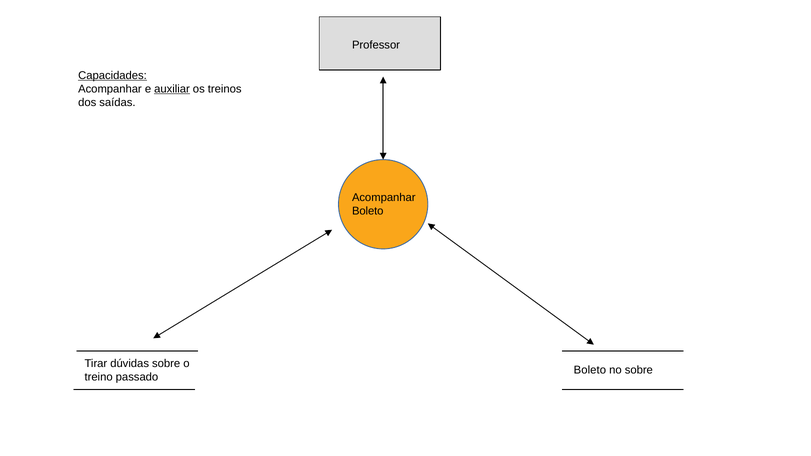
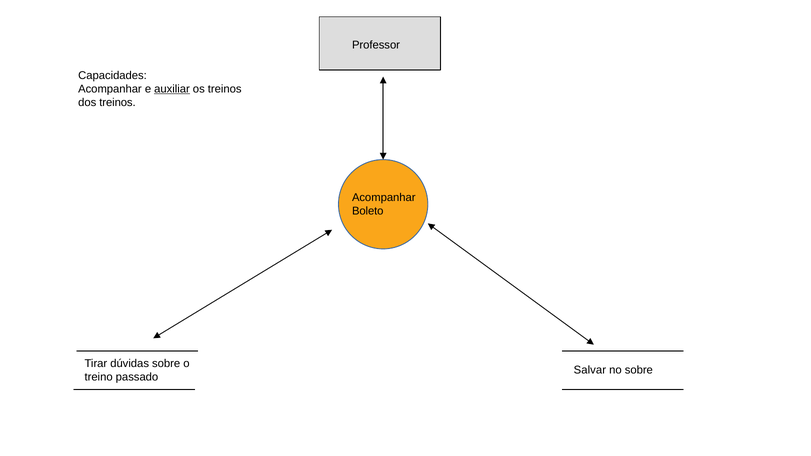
Capacidades underline: present -> none (113, 75)
dos saídas: saídas -> treinos (117, 102)
Boleto: Boleto -> Salvar (590, 370)
